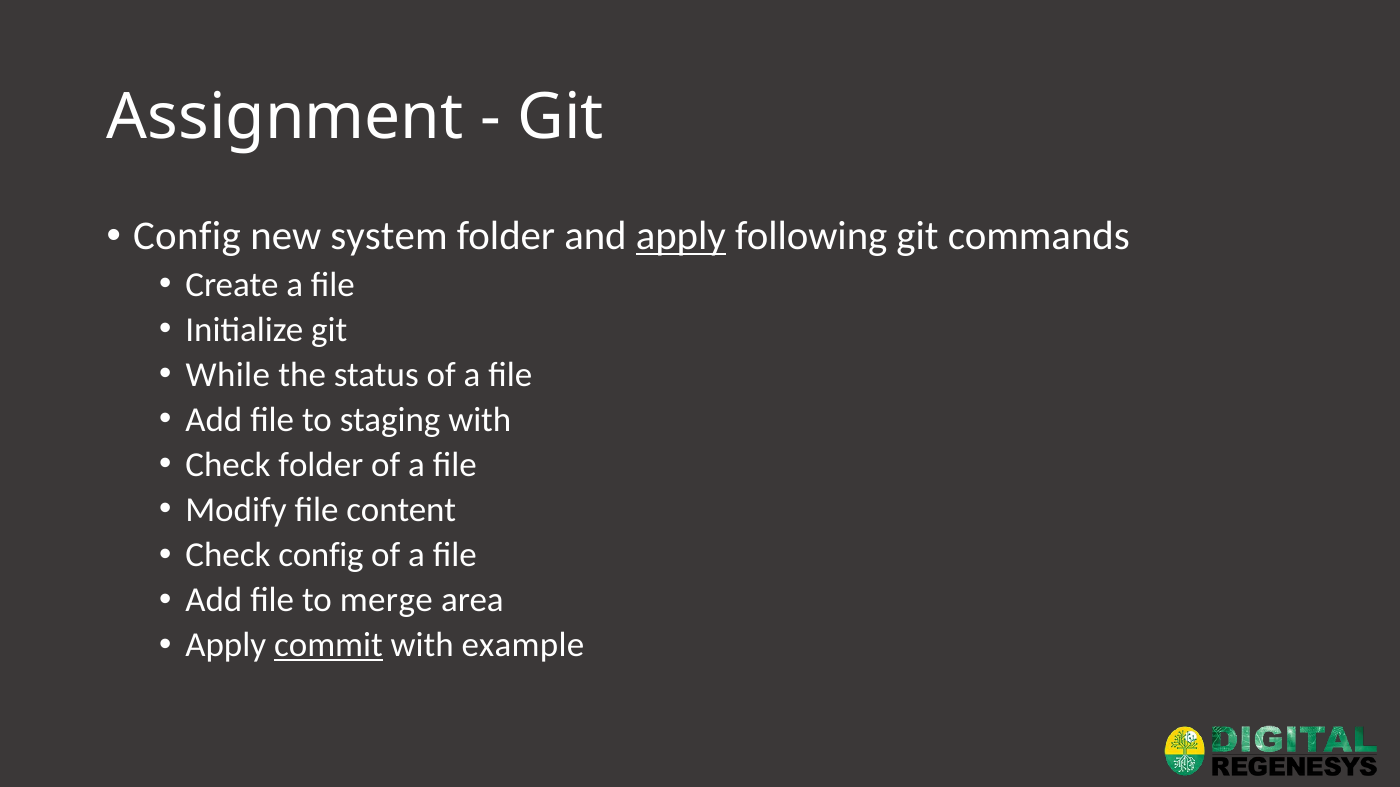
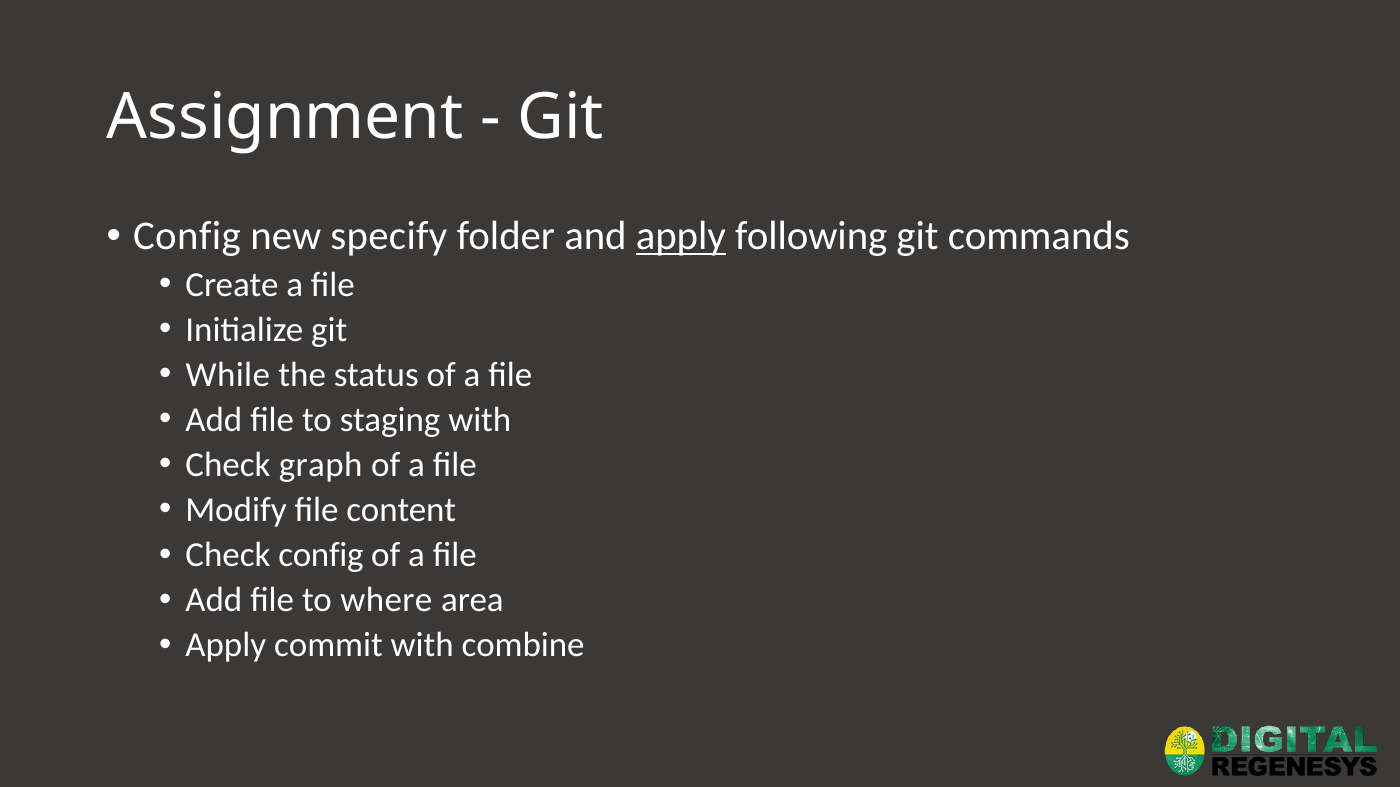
system: system -> specify (389, 237)
Check folder: folder -> graph (321, 465)
merge: merge -> where (386, 600)
commit underline: present -> none (328, 645)
example: example -> combine (523, 645)
